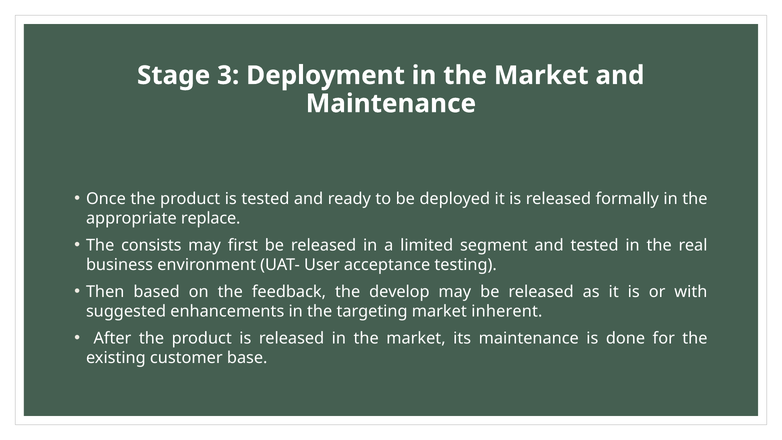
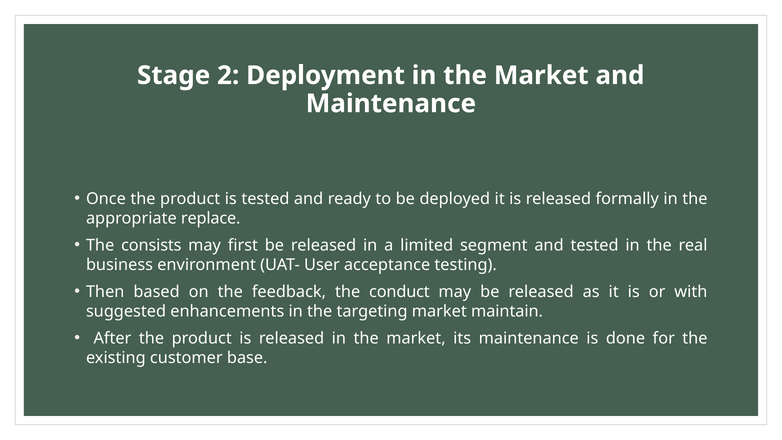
3: 3 -> 2 (228, 75)
develop: develop -> conduct (399, 292)
inherent: inherent -> maintain (507, 311)
